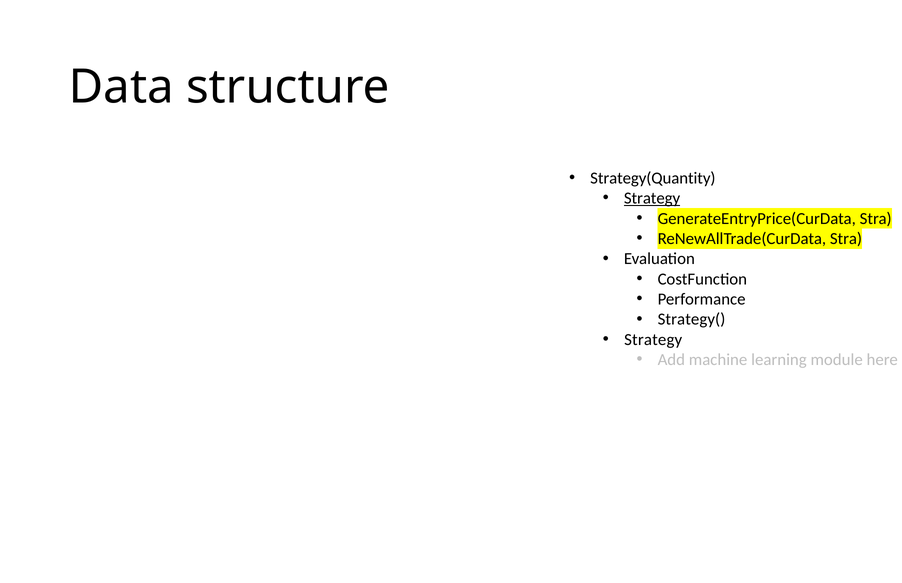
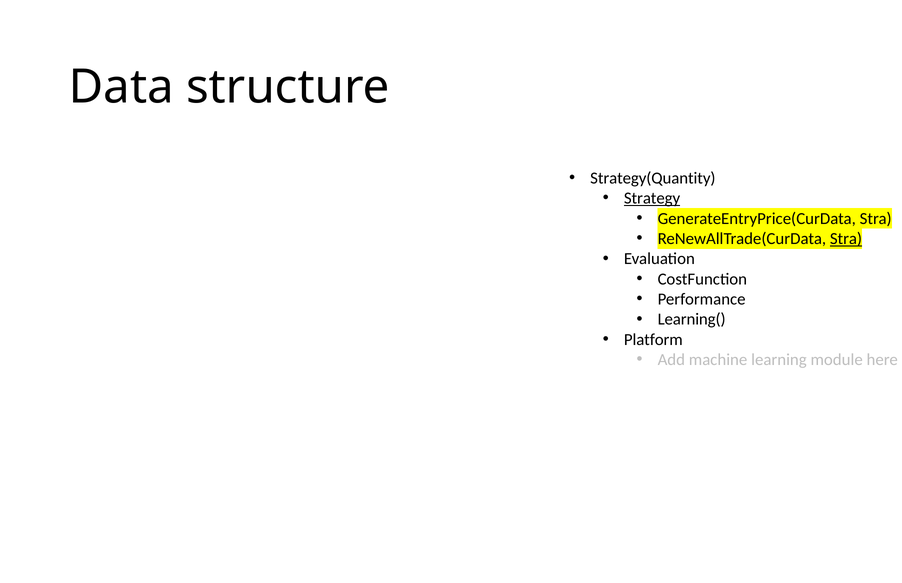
Stra underline: none -> present (846, 239)
Strategy(: Strategy( -> Learning( (692, 320)
Strategy: Strategy -> Platform (653, 340)
